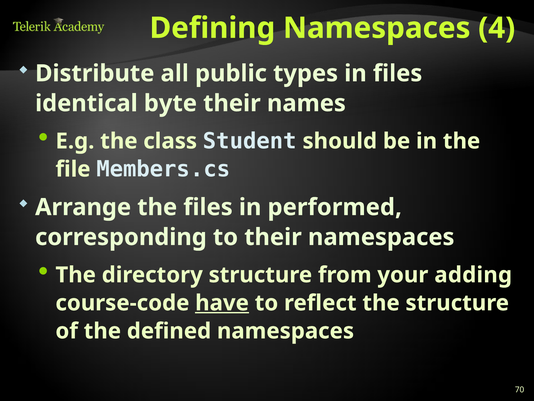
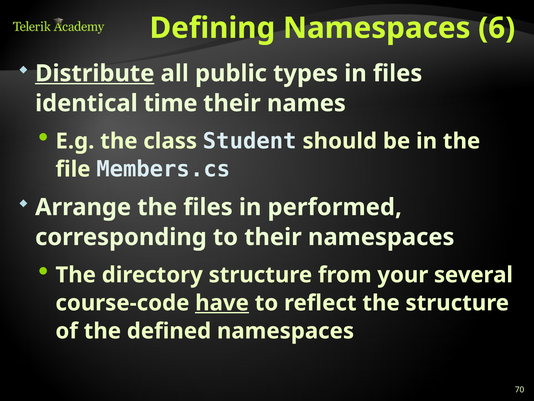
4: 4 -> 6 (497, 28)
Distribute underline: none -> present (95, 73)
byte: byte -> time (171, 103)
adding: adding -> several (473, 275)
